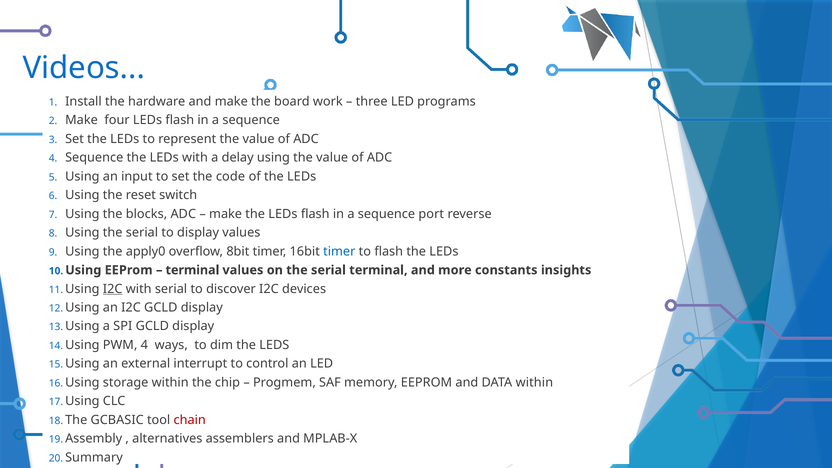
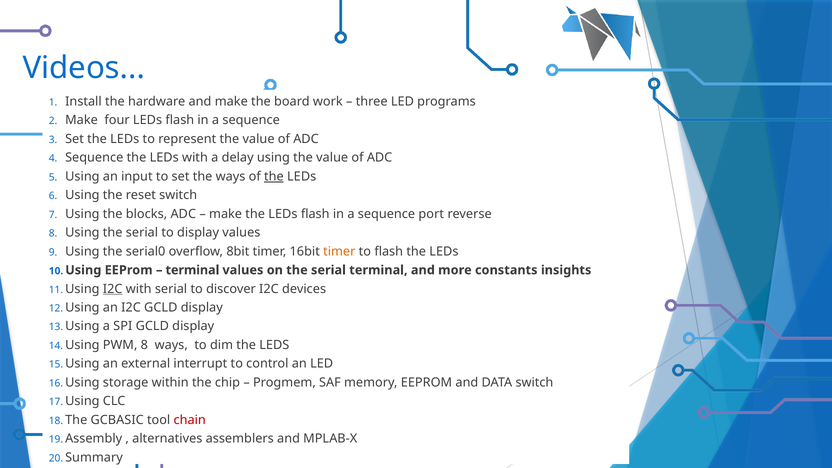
the code: code -> ways (231, 176)
the underline: none -> present (274, 176)
apply0: apply0 -> serial0 (146, 251)
timer colour: blue -> orange (339, 251)
PWM 4: 4 -> 8 (144, 345)
DATA within: within -> switch (534, 383)
